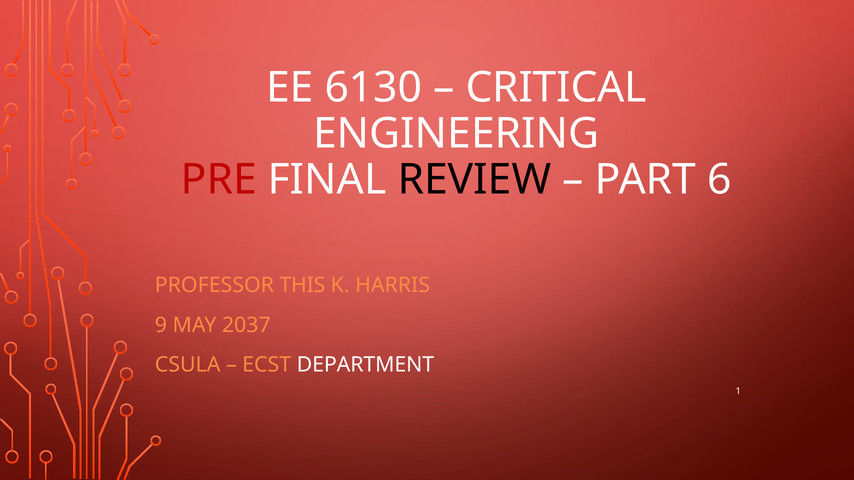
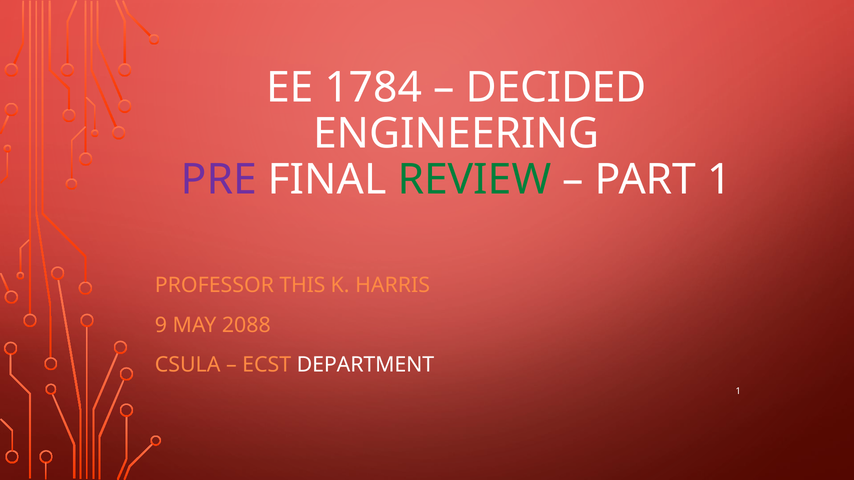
6130: 6130 -> 1784 (373, 88)
CRITICAL: CRITICAL -> DECIDED (556, 88)
PRE colour: red -> purple (219, 180)
REVIEW colour: black -> green (474, 180)
PART 6: 6 -> 1 (719, 180)
2037: 2037 -> 2088 (246, 325)
